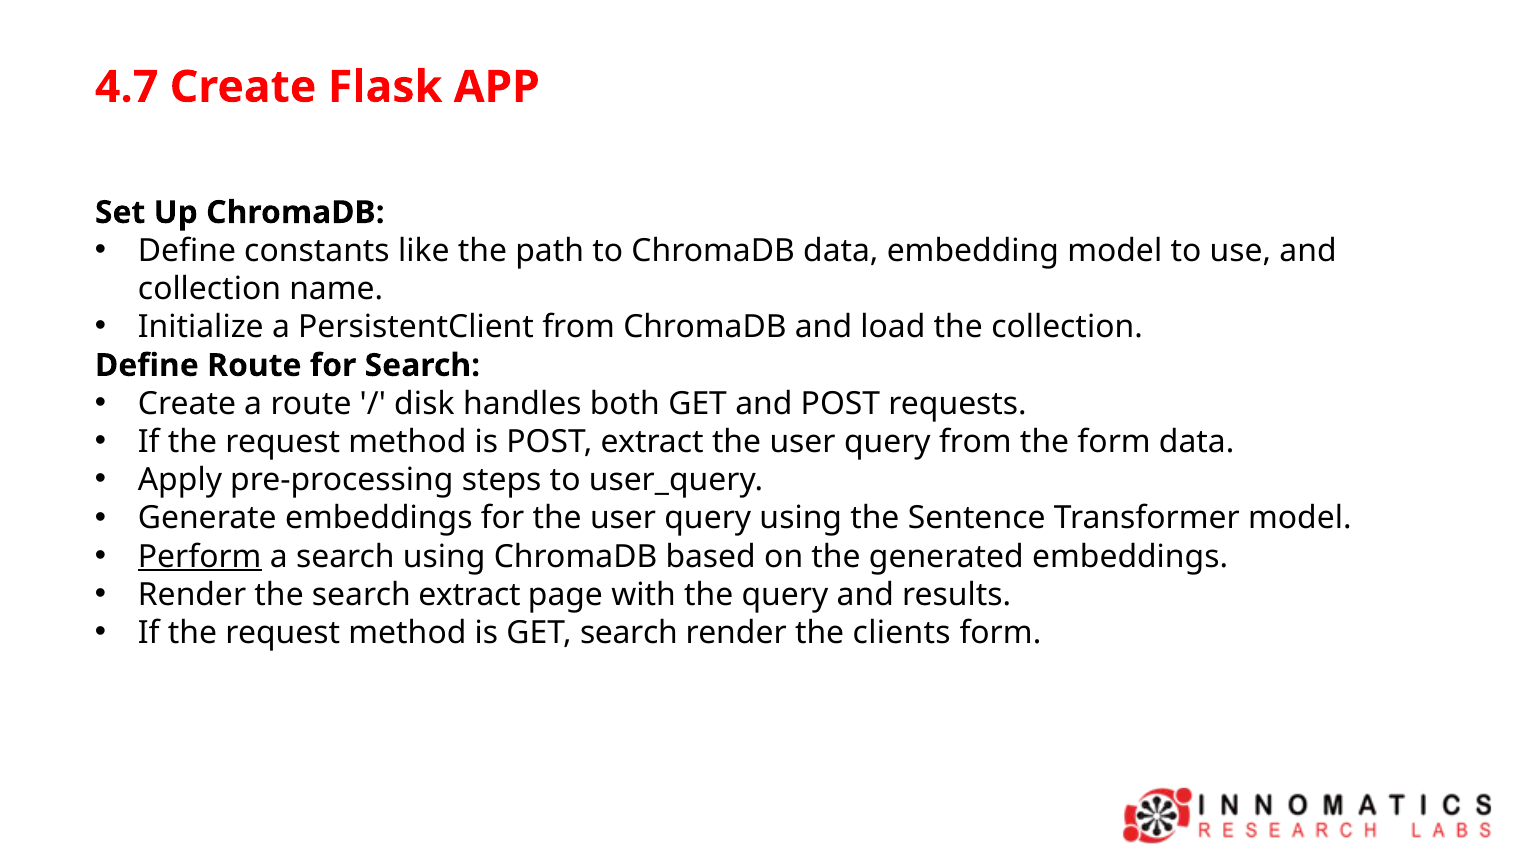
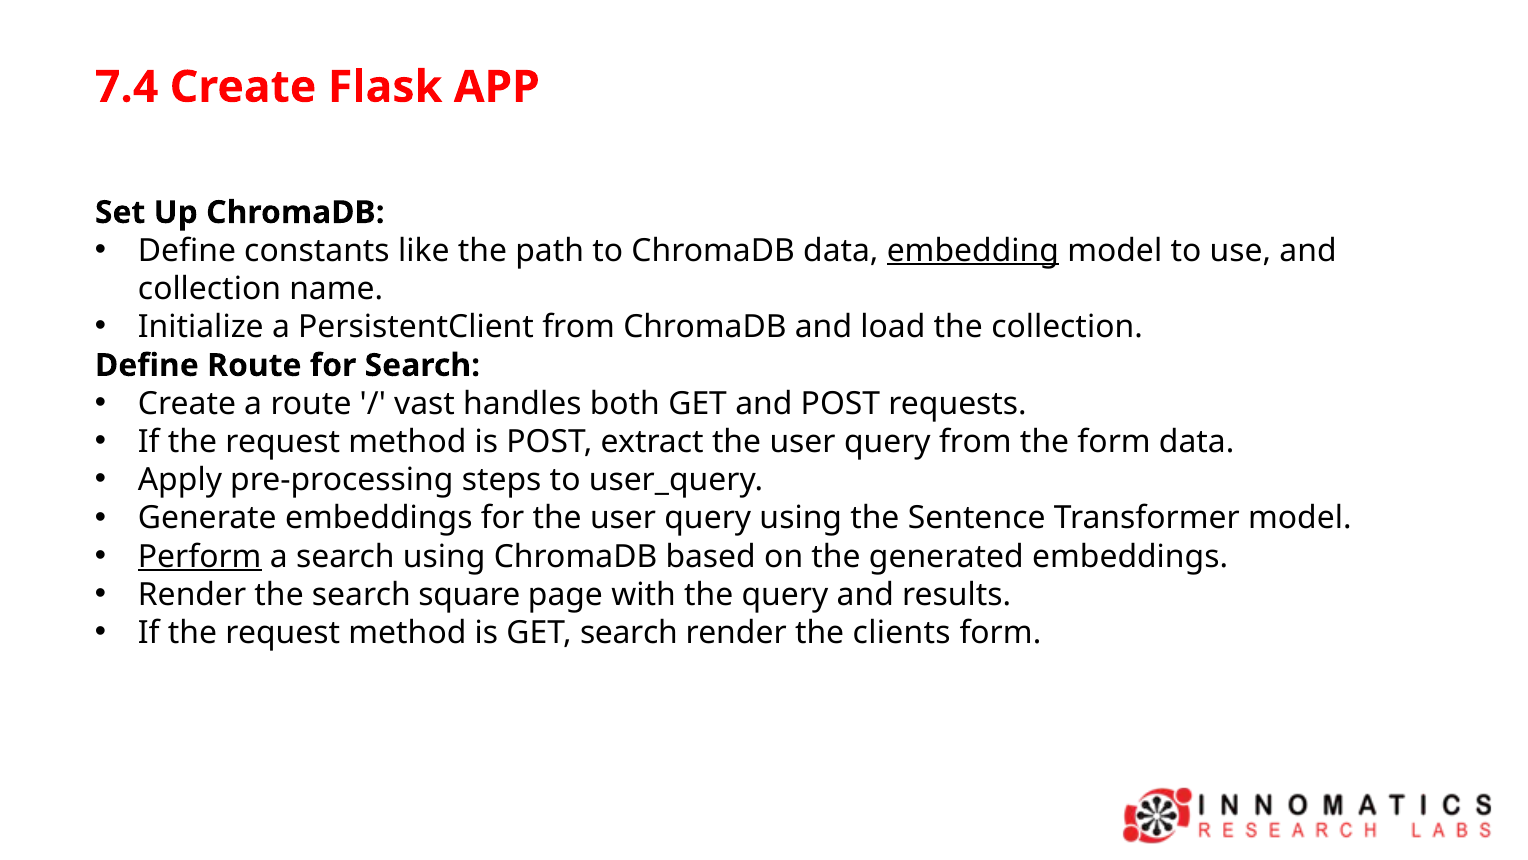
4.7: 4.7 -> 7.4 (127, 87)
embedding underline: none -> present (973, 251)
disk: disk -> vast (425, 403)
search extract: extract -> square (469, 595)
